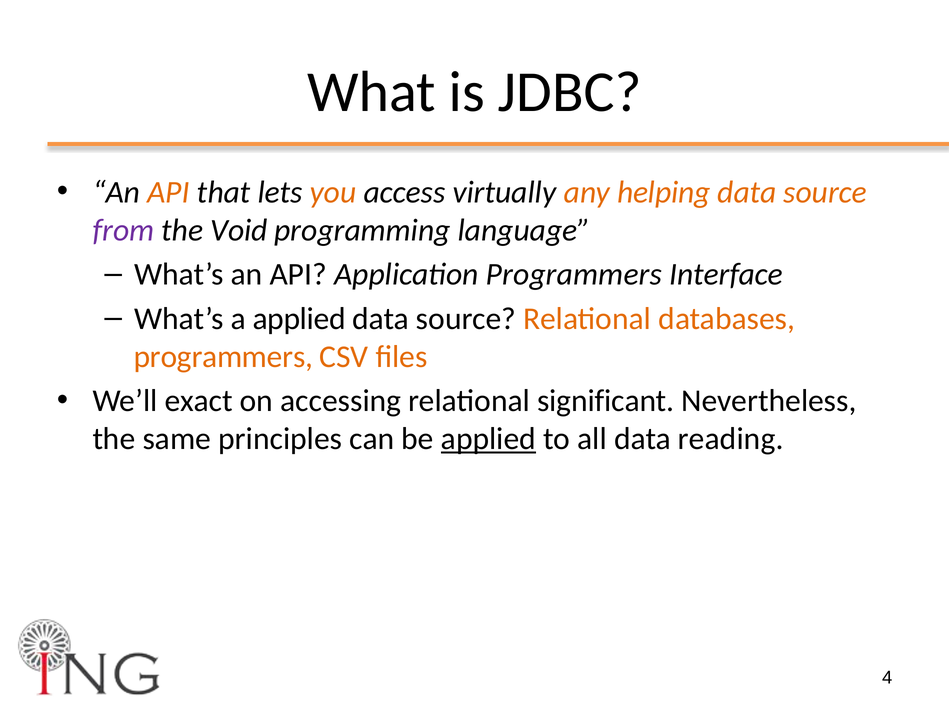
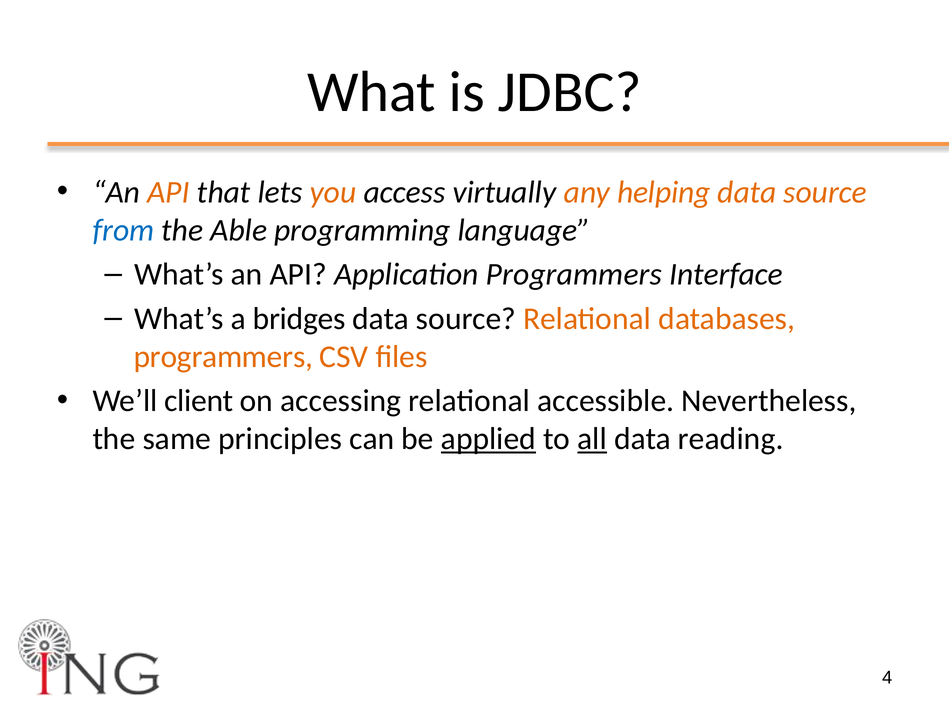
from colour: purple -> blue (123, 230)
Void: Void -> Able (239, 230)
a applied: applied -> bridges (299, 319)
exact: exact -> client (199, 401)
significant: significant -> accessible (606, 401)
all underline: none -> present (592, 439)
